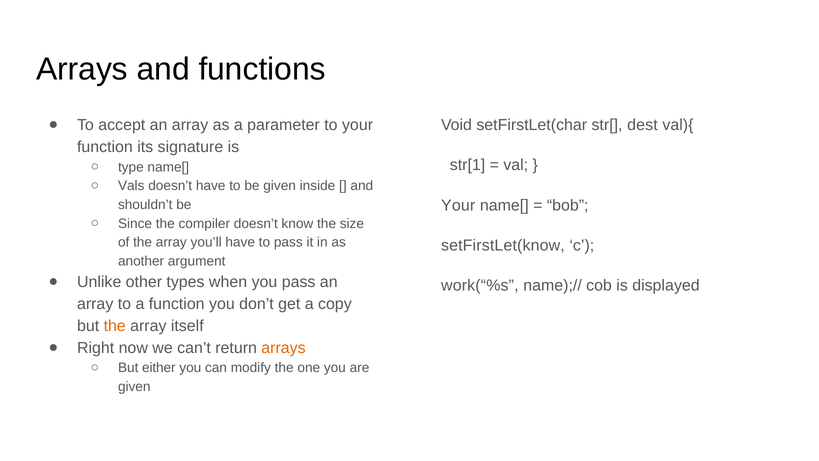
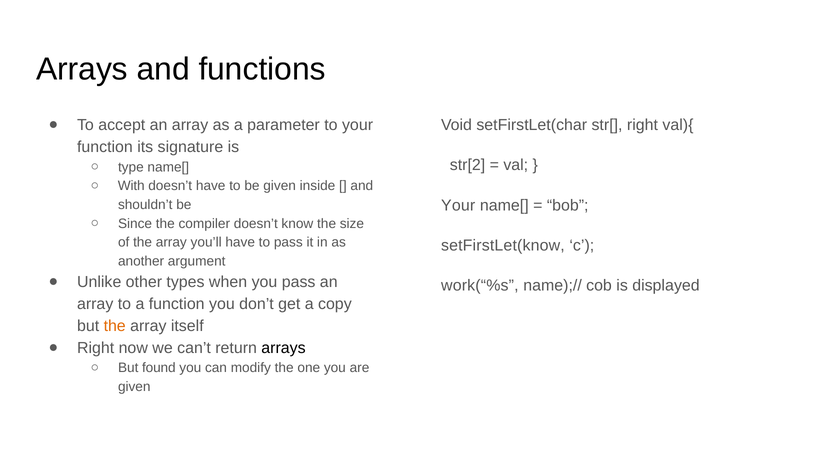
str[ dest: dest -> right (643, 125)
str[1: str[1 -> str[2 (468, 165)
Vals: Vals -> With (131, 186)
arrays colour: orange -> black (283, 348)
either: either -> found (159, 368)
